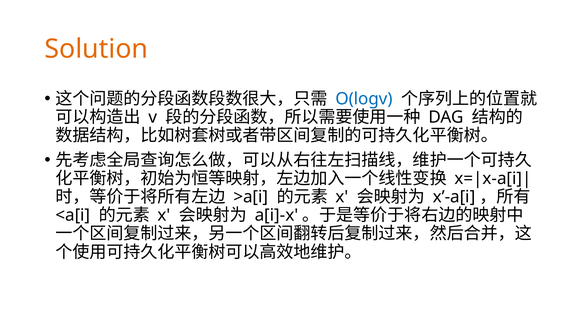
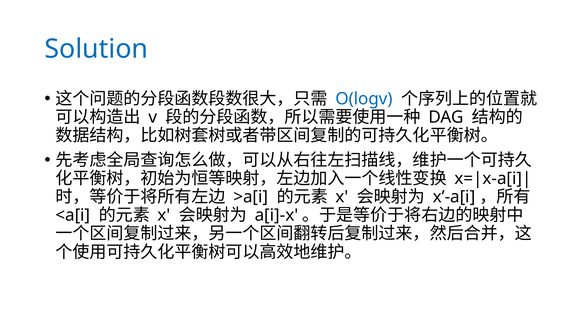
Solution colour: orange -> blue (96, 49)
